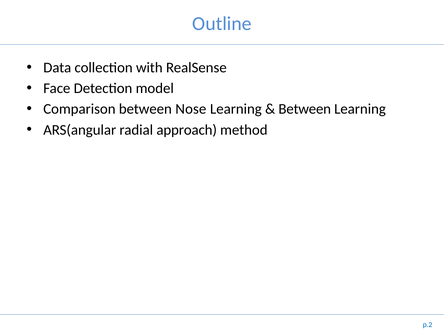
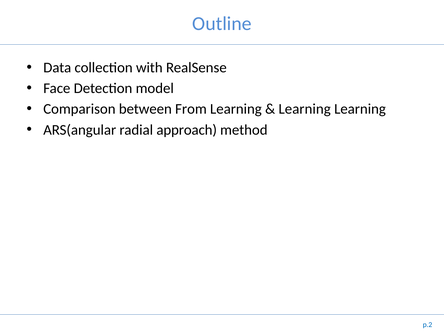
Nose: Nose -> From (191, 109)
Between: Between -> Learning (305, 109)
